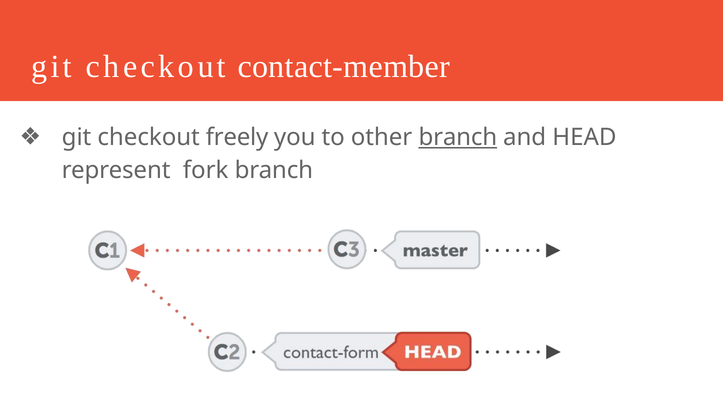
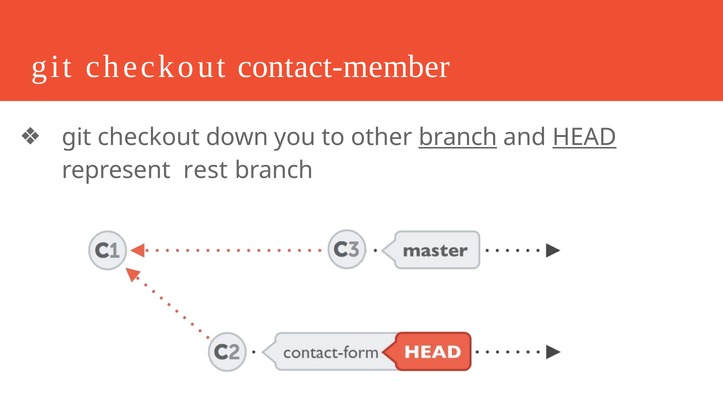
freely: freely -> down (237, 137)
HEAD underline: none -> present (584, 137)
fork: fork -> rest (205, 170)
